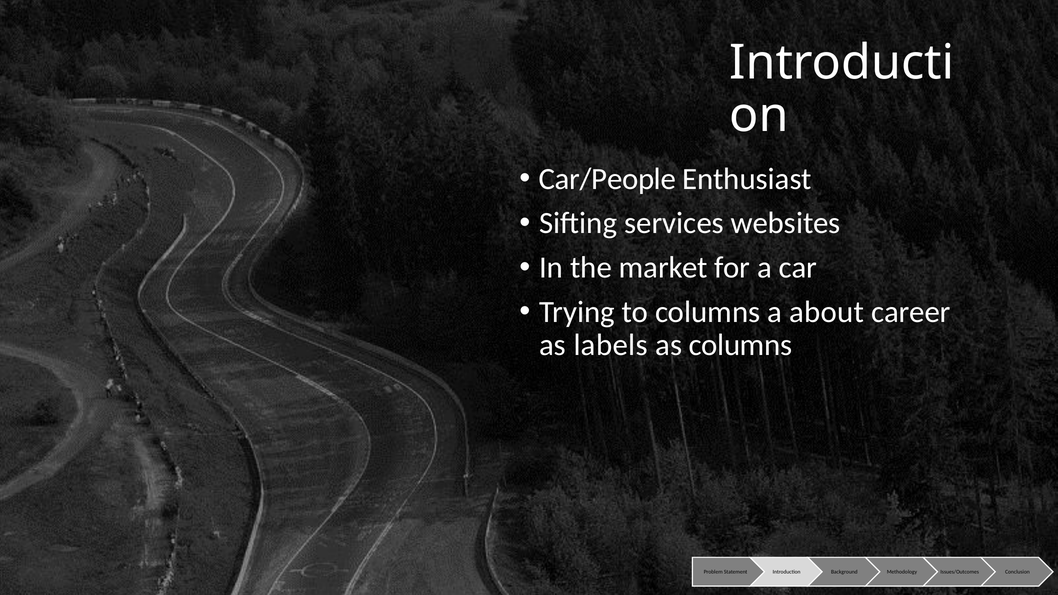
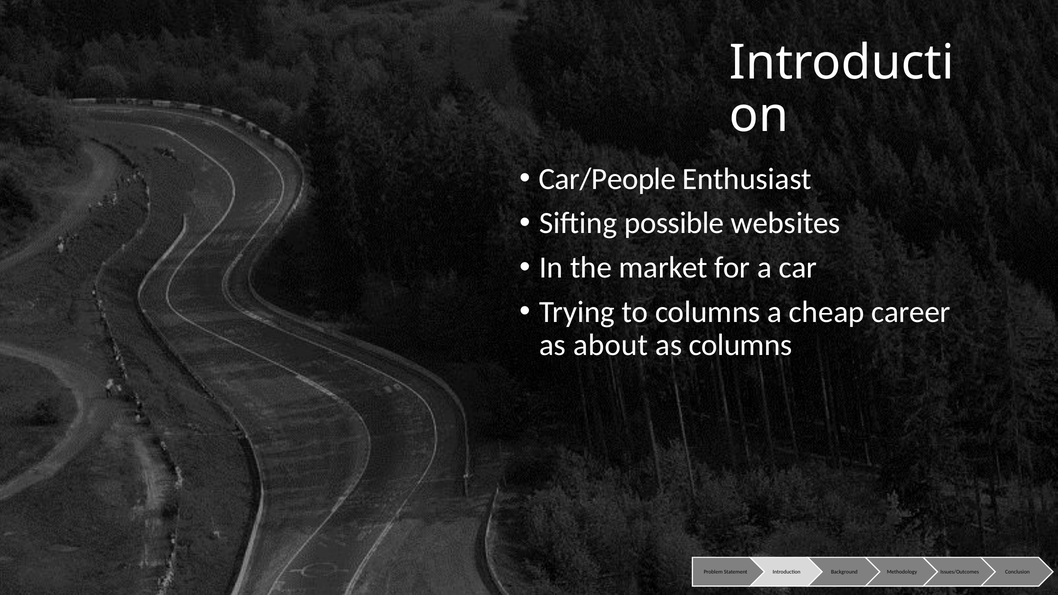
services: services -> possible (674, 223)
about: about -> cheap (827, 312)
labels: labels -> about (611, 345)
